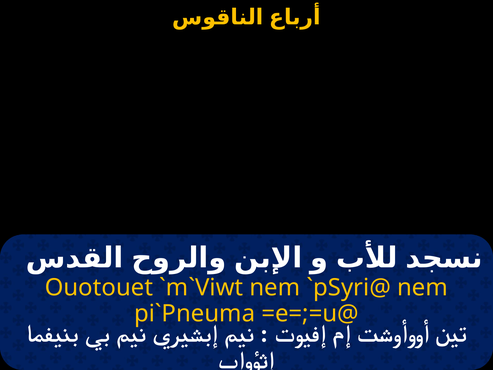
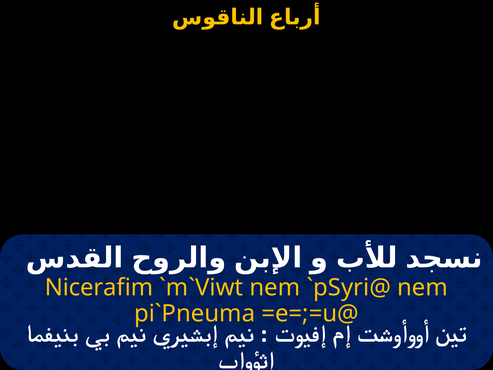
Ouotouet: Ouotouet -> Nicerafim (99, 287)
